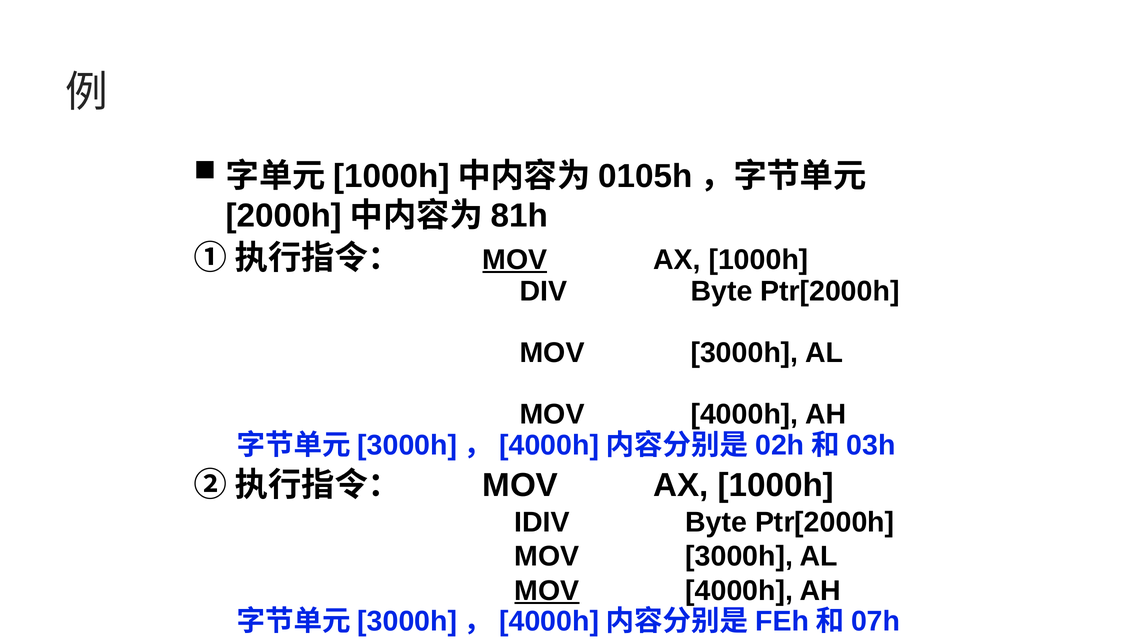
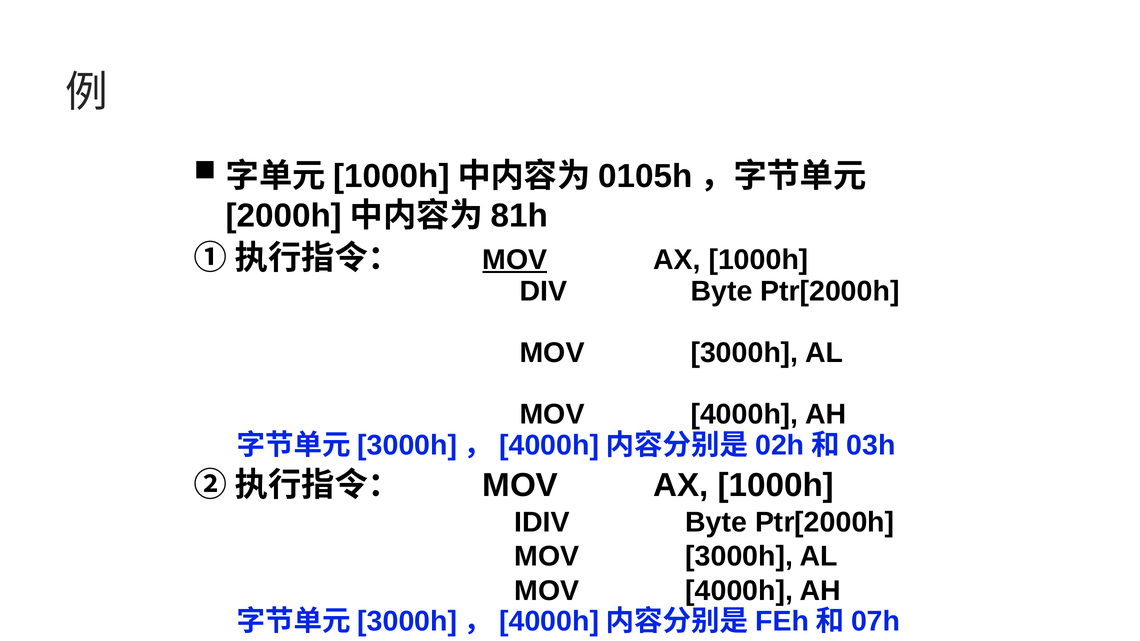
MOV underline: present -> none (547, 591)
